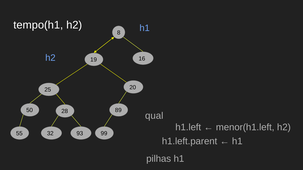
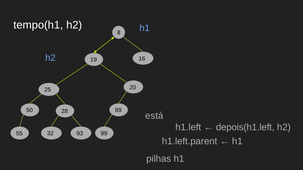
qual: qual -> está (154, 116)
menor(h1.left: menor(h1.left -> depois(h1.left (245, 128)
